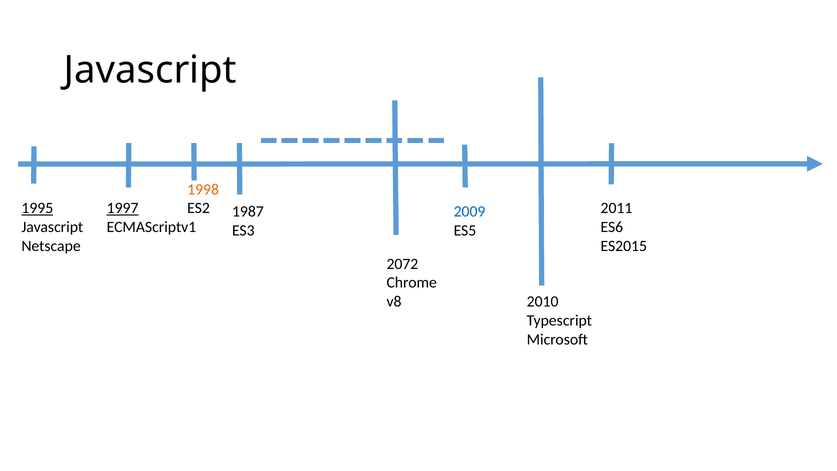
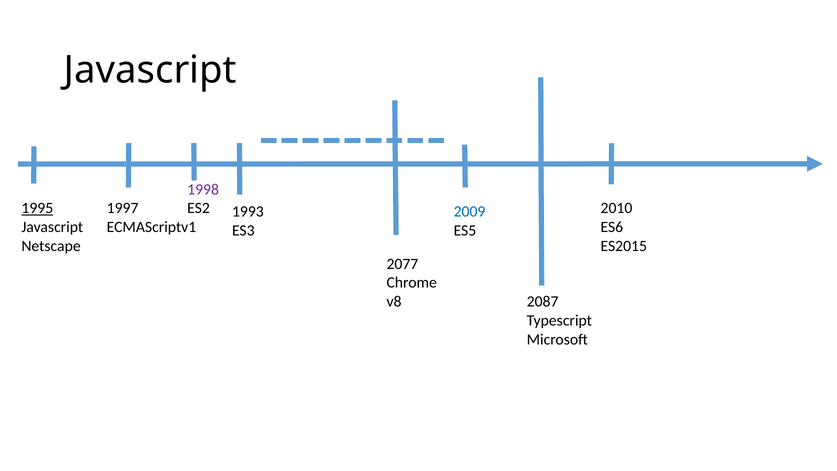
1998 colour: orange -> purple (203, 189)
1997 underline: present -> none (123, 208)
1987: 1987 -> 1993 (248, 211)
2011: 2011 -> 2010 (616, 208)
2072: 2072 -> 2077 (402, 264)
2010: 2010 -> 2087 (543, 302)
